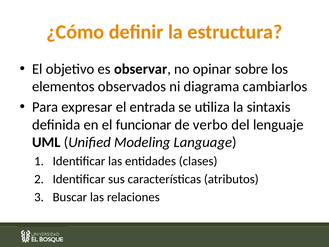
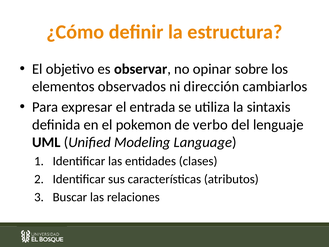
diagrama: diagrama -> dirección (211, 87)
funcionar: funcionar -> pokemon (144, 125)
